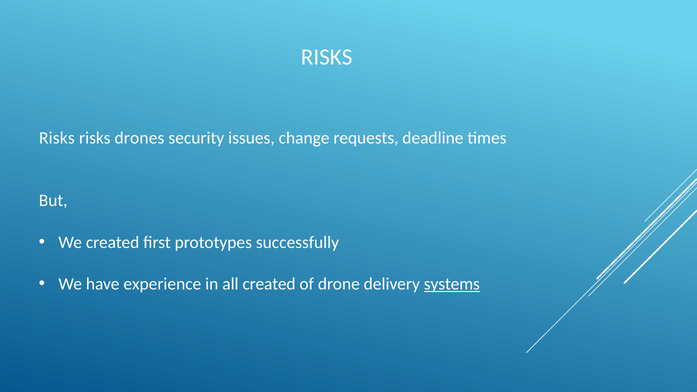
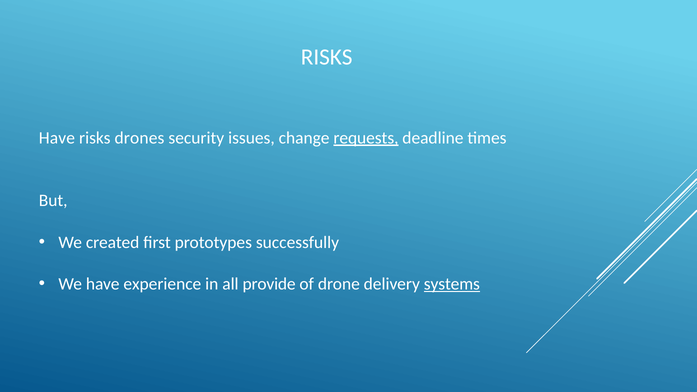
Risks: Risks -> Have (57, 138)
requests underline: none -> present (366, 138)
all created: created -> provide (269, 284)
